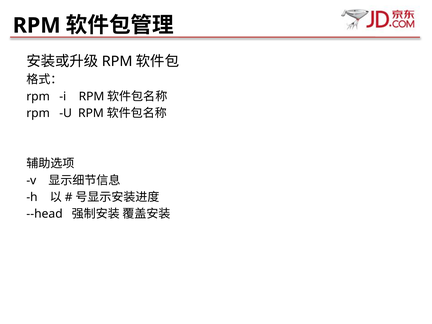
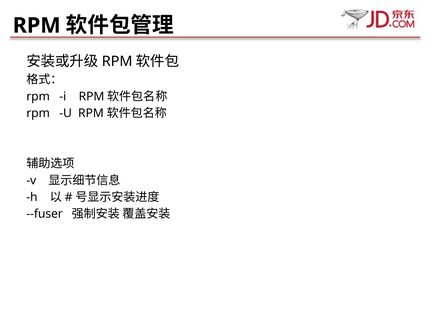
--head: --head -> --fuser (45, 214)
